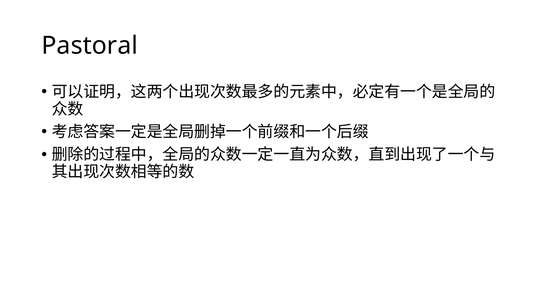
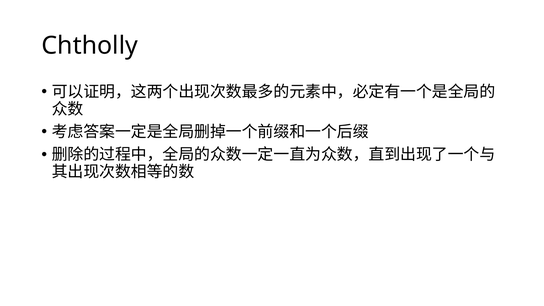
Pastoral: Pastoral -> Chtholly (90, 46)
